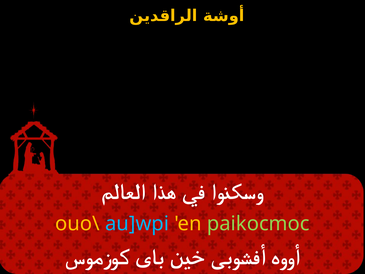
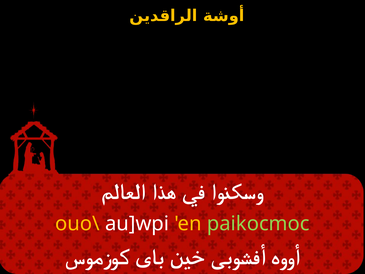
au]wpi colour: light blue -> white (137, 224)
